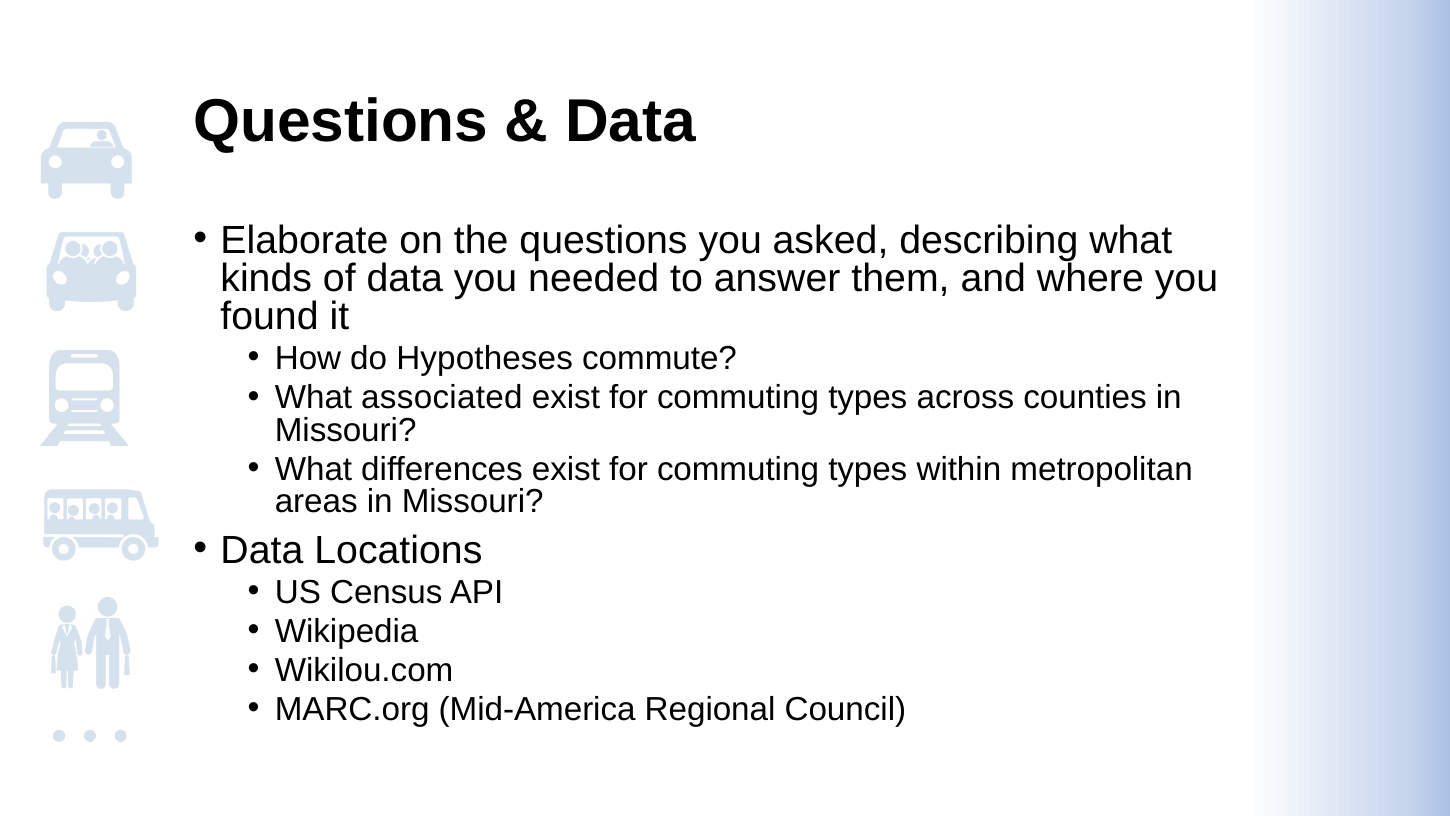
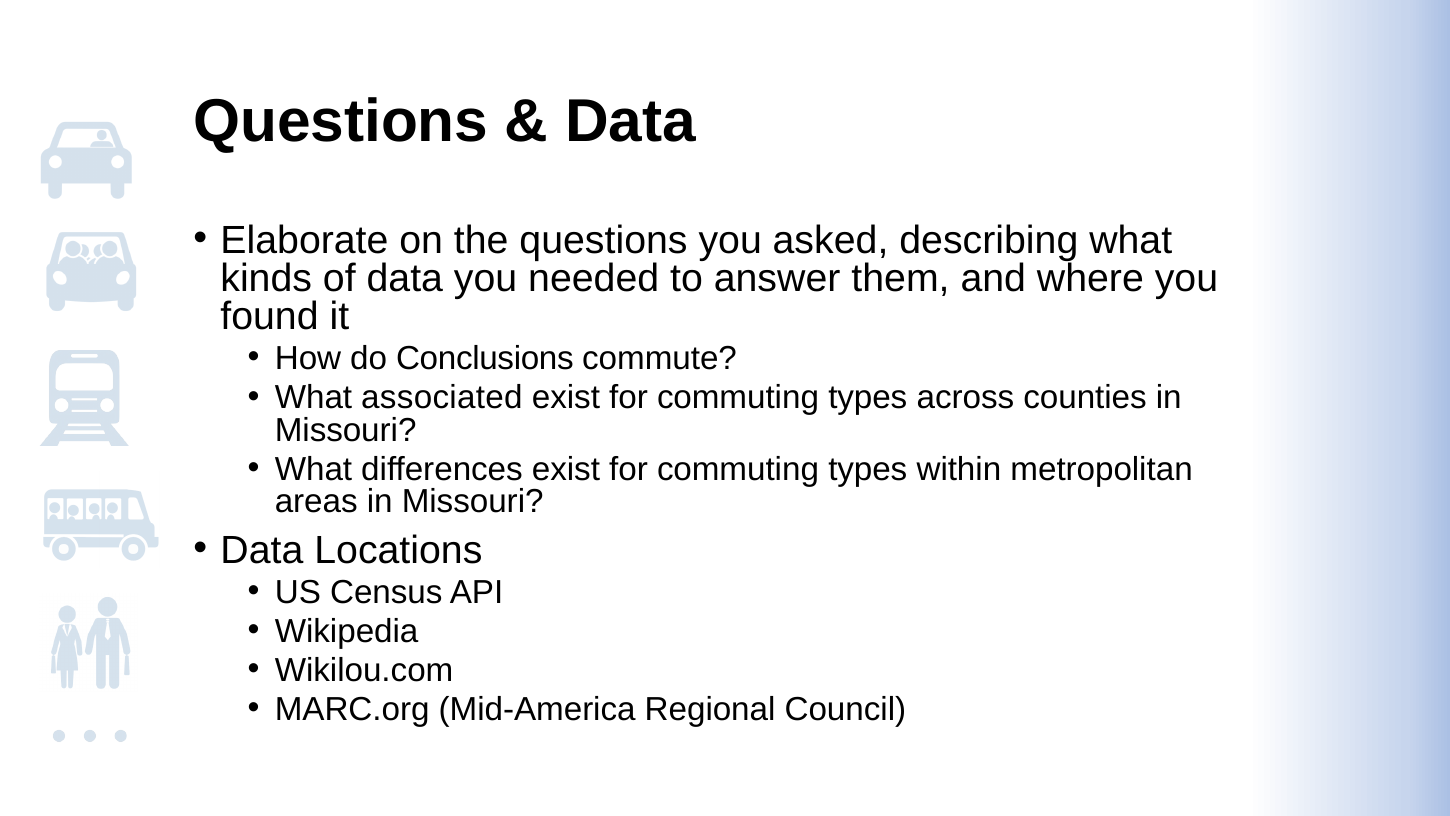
Hypotheses: Hypotheses -> Conclusions (485, 359)
